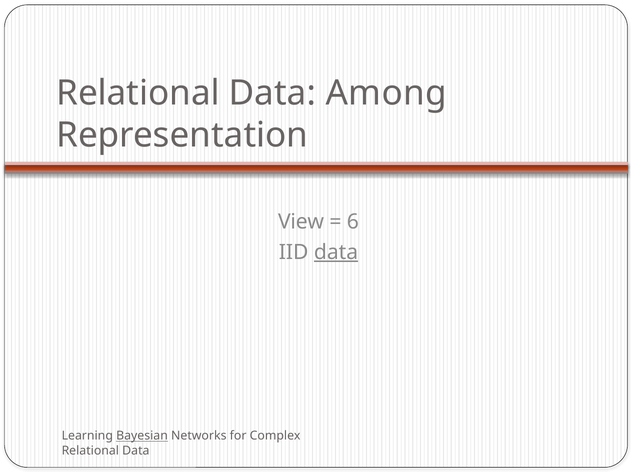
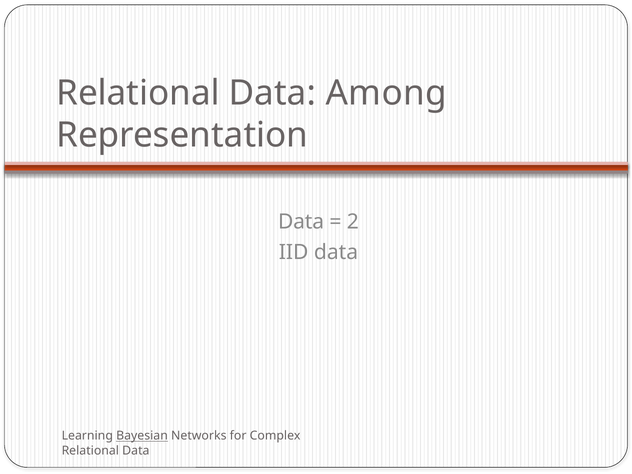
View: View -> Data (301, 222)
6: 6 -> 2 (353, 222)
data underline: present -> none (336, 252)
